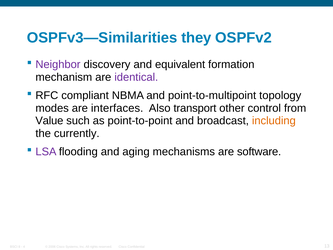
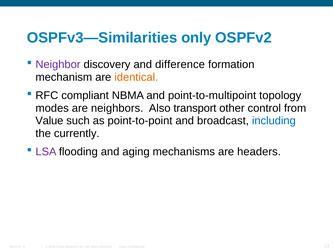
they: they -> only (196, 38)
equivalent: equivalent -> difference (180, 64)
identical colour: purple -> orange (136, 77)
interfaces: interfaces -> neighbors (117, 108)
including colour: orange -> blue (274, 121)
software: software -> headers (259, 151)
